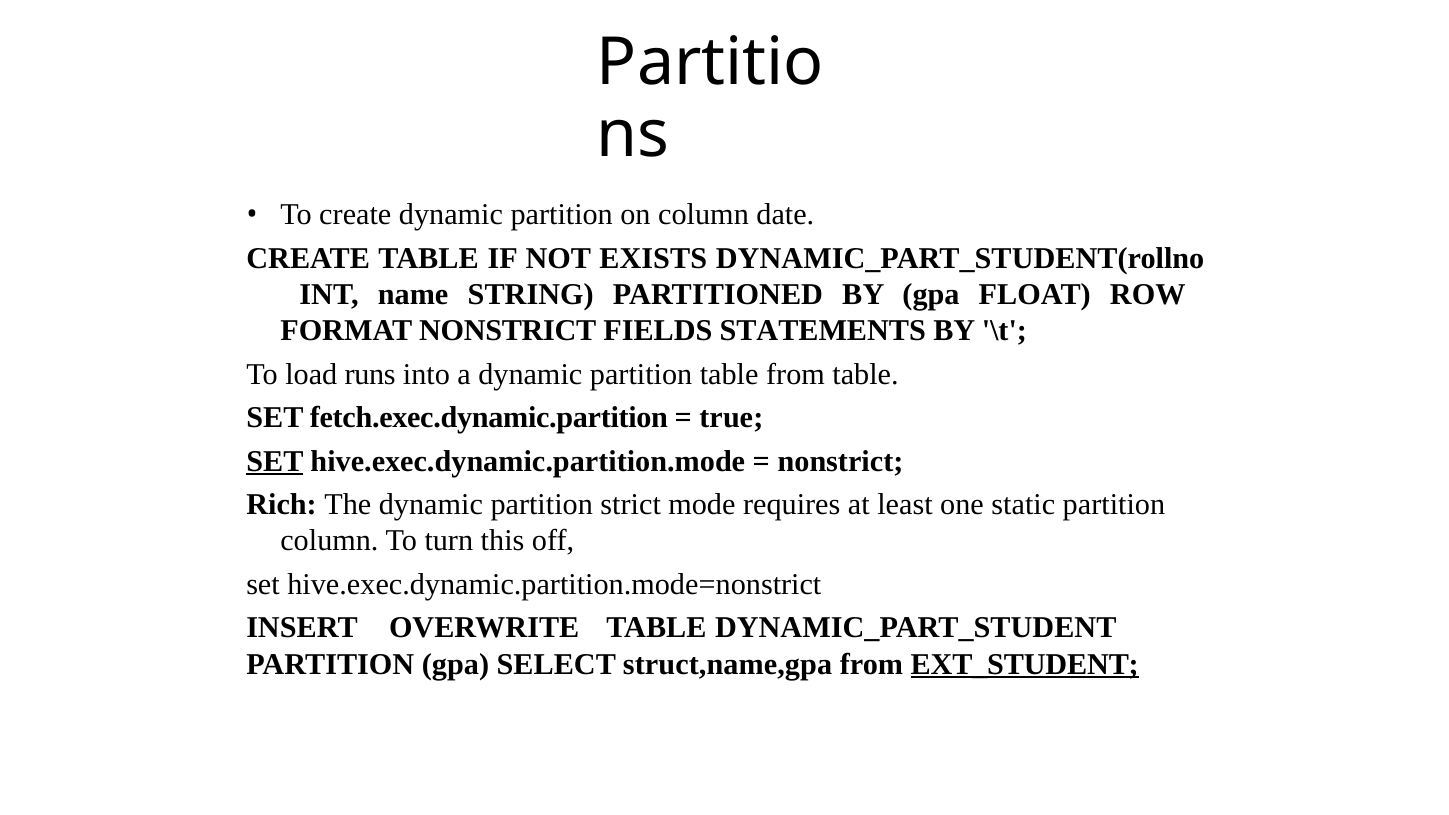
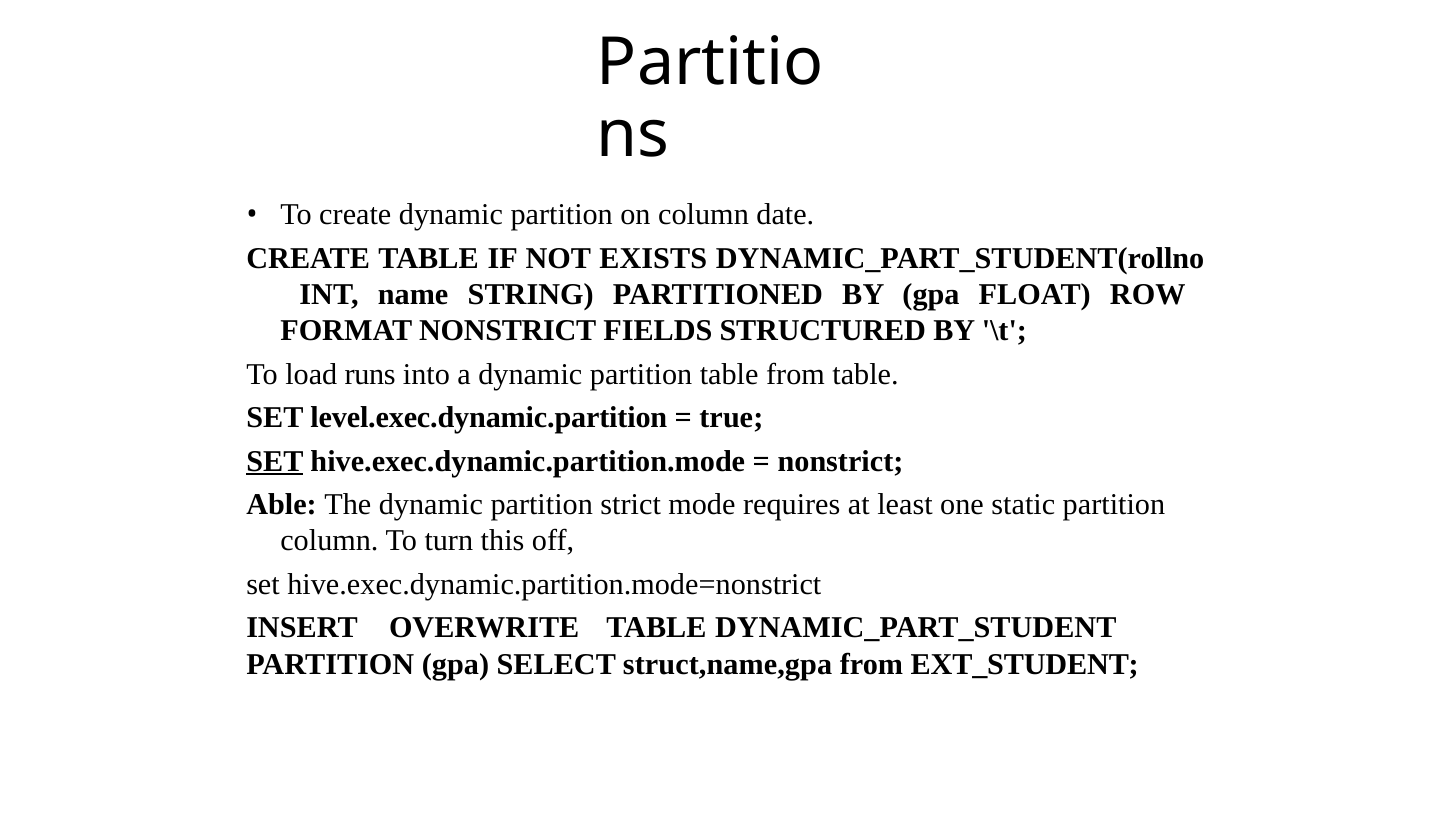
STATEMENTS: STATEMENTS -> STRUCTURED (823, 331)
fetch.exec.dynamic.partition: fetch.exec.dynamic.partition -> level.exec.dynamic.partition (489, 418)
Rich: Rich -> Able (282, 505)
EXT_STUDENT underline: present -> none (1025, 664)
